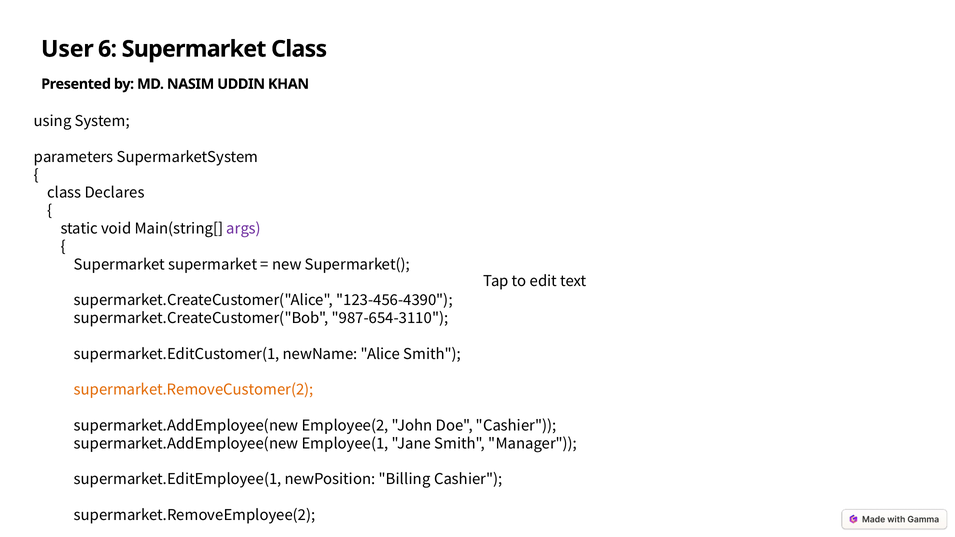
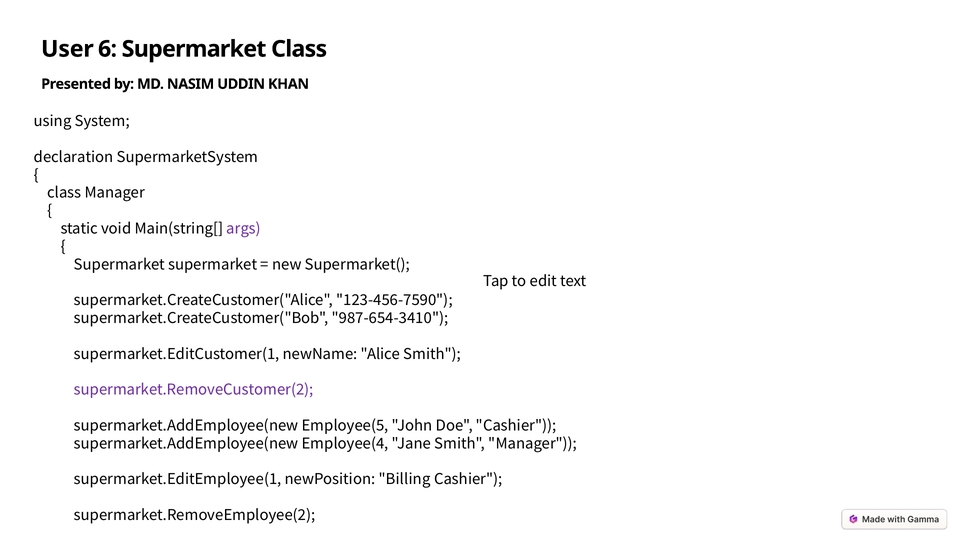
parameters: parameters -> declaration (74, 157)
class Declares: Declares -> Manager (115, 193)
123-456-4390: 123-456-4390 -> 123-456-7590 (394, 301)
987-654-3110: 987-654-3110 -> 987-654-3410 (390, 318)
supermarket.RemoveCustomer(2 colour: orange -> purple (194, 390)
Employee(2: Employee(2 -> Employee(5 (345, 426)
Employee(1: Employee(1 -> Employee(4 (345, 444)
